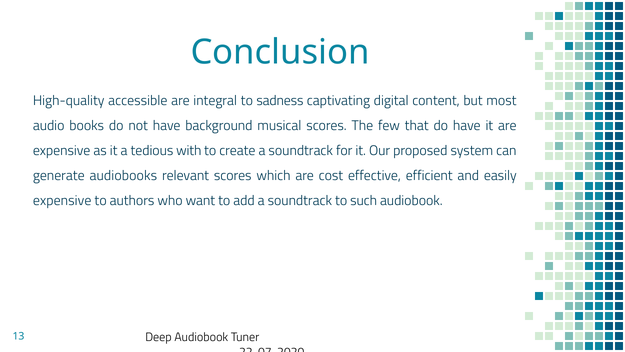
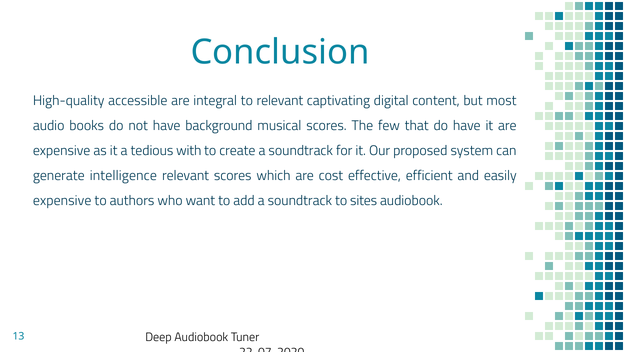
to sadness: sadness -> relevant (280, 101)
audiobooks: audiobooks -> intelligence (123, 176)
such: such -> sites (364, 201)
